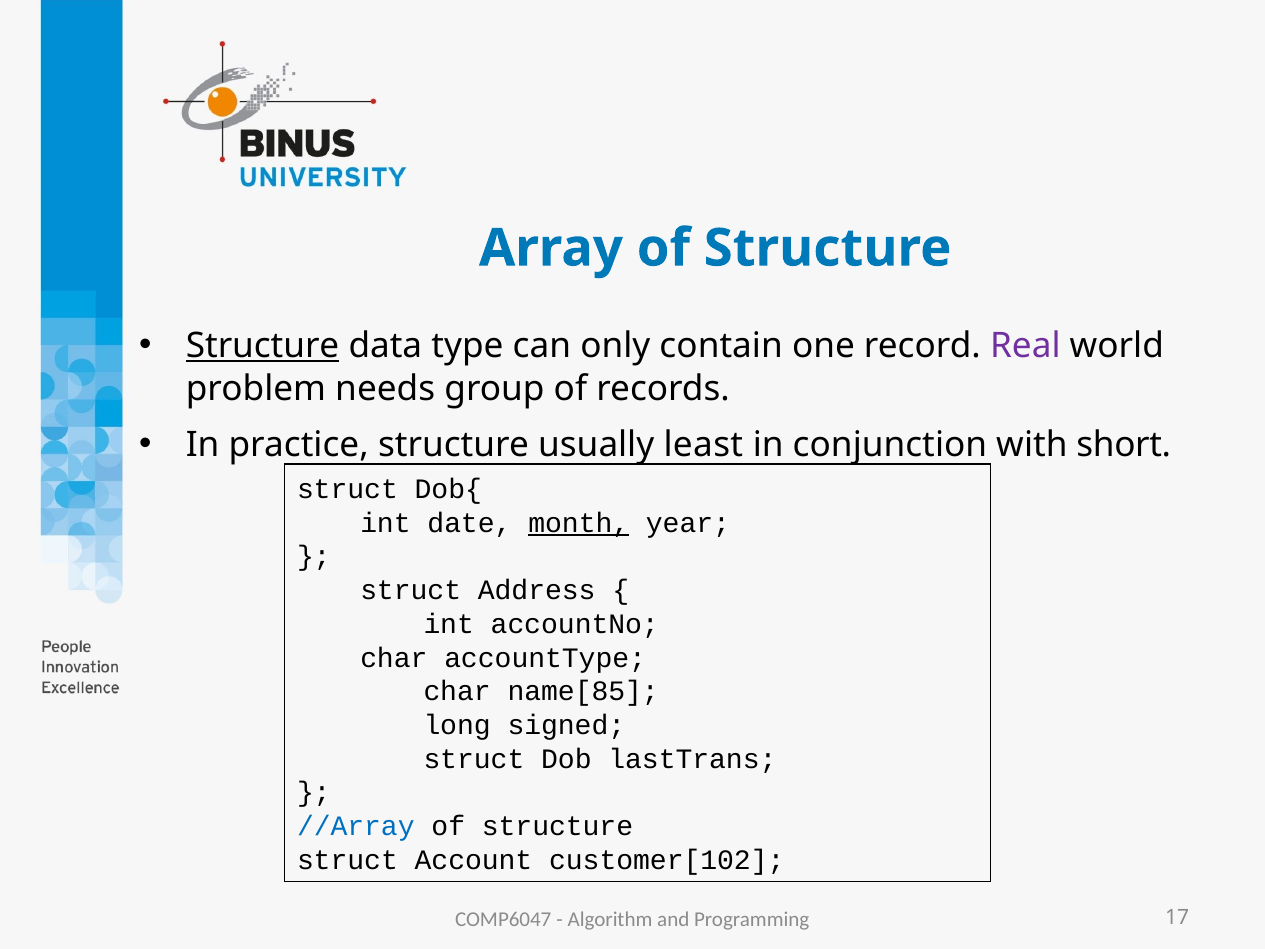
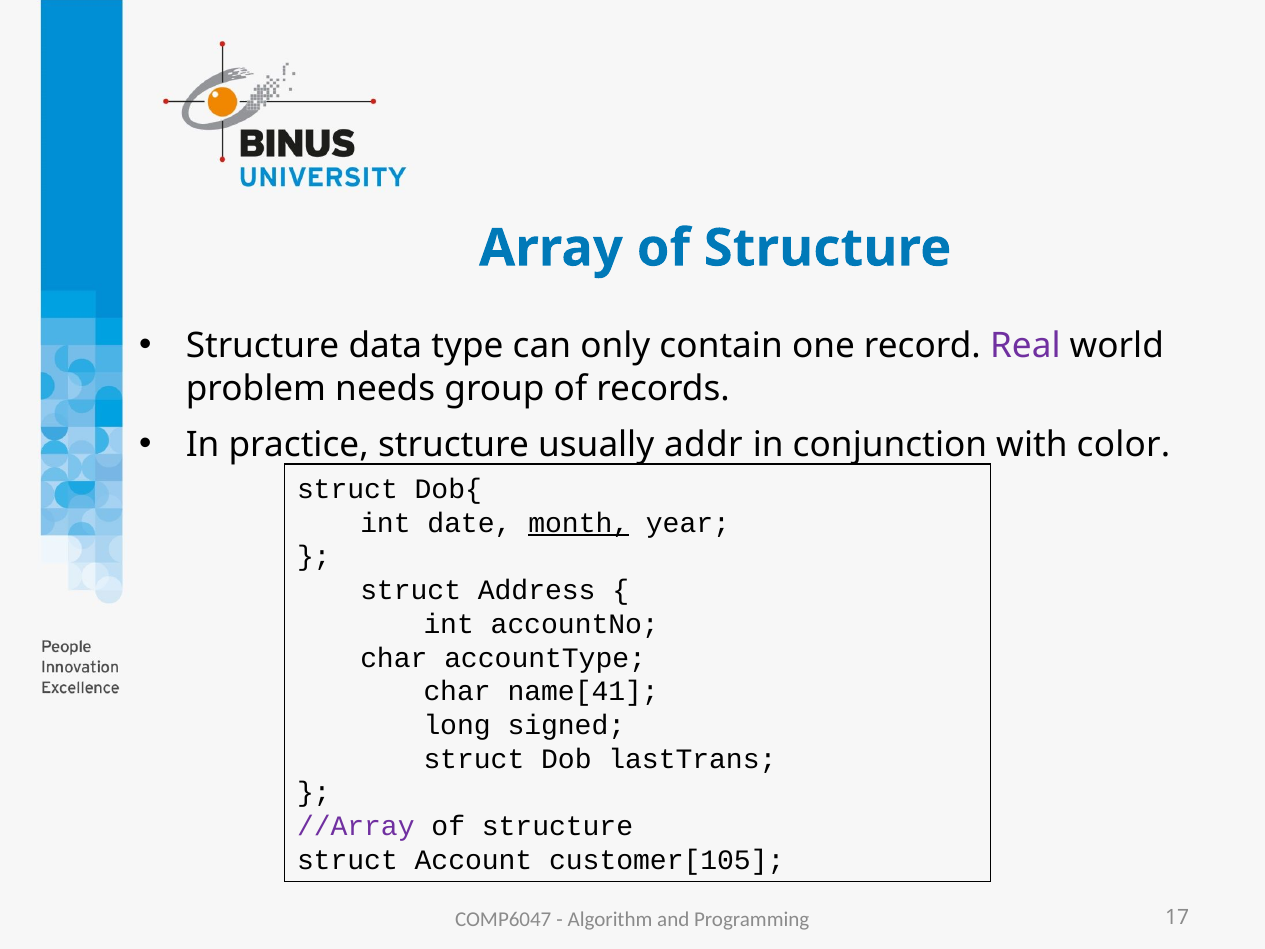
Structure underline: present -> none (263, 346)
least: least -> addr (703, 445)
short: short -> color (1123, 445)
name[85: name[85 -> name[41 (583, 691)
//Array colour: blue -> purple (356, 826)
customer[102: customer[102 -> customer[105 (667, 860)
